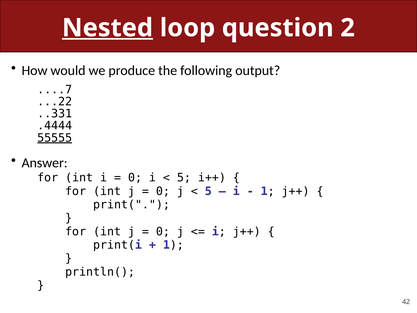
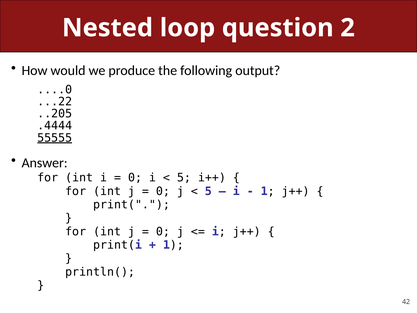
Nested underline: present -> none (107, 28)
....7: ....7 -> ....0 (55, 90)
..331: ..331 -> ..205 (55, 114)
